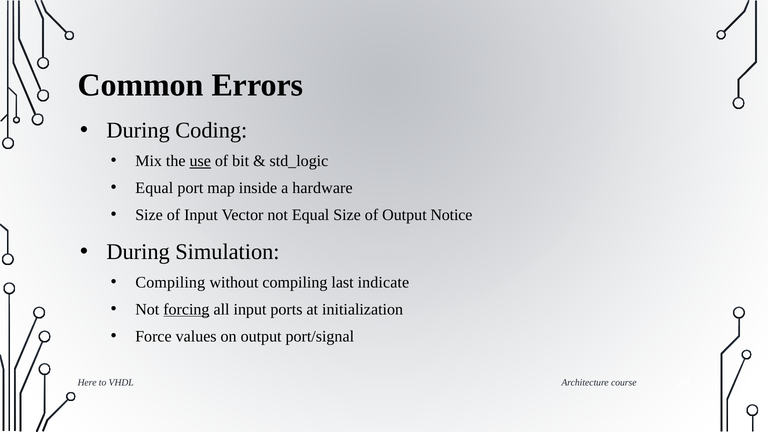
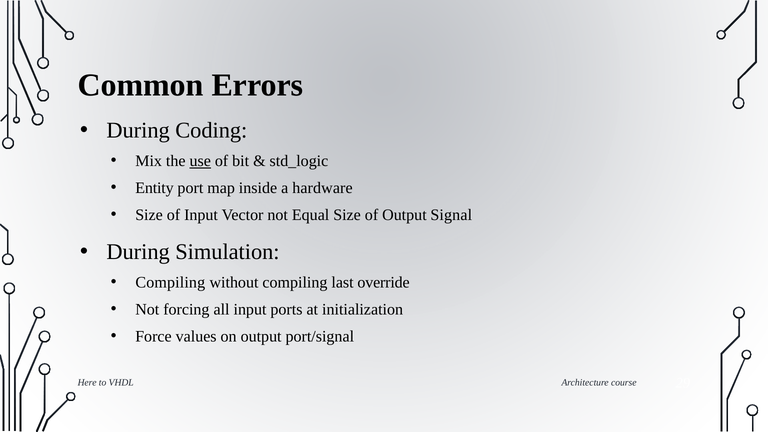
Equal: Equal -> Entity (154, 188)
Notice: Notice -> Signal (451, 215)
indicate: indicate -> override (384, 282)
forcing underline: present -> none (186, 309)
